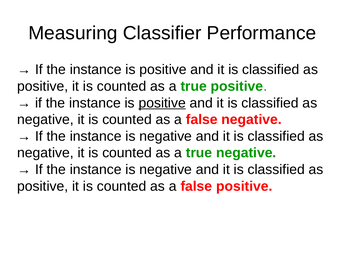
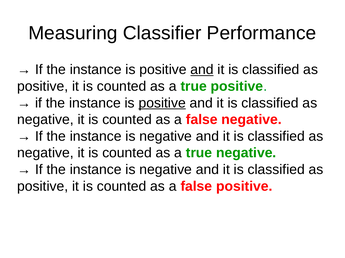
and underline: none -> present (202, 70)
